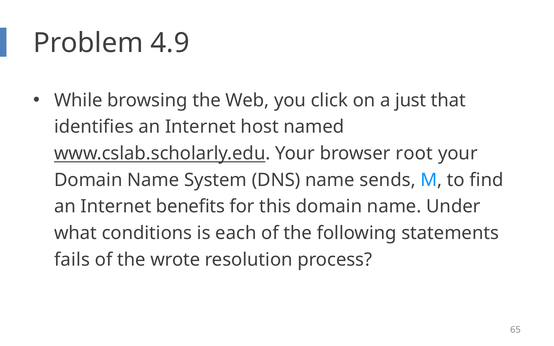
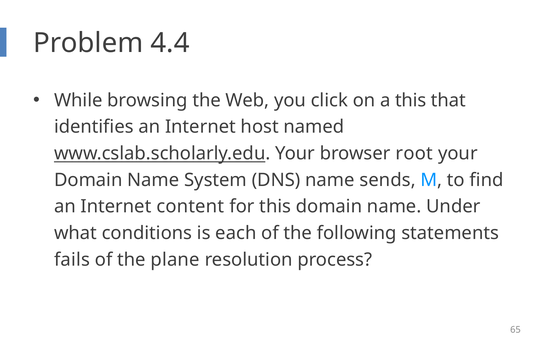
4.9: 4.9 -> 4.4 (170, 43)
a just: just -> this (411, 100)
benefits: benefits -> content (190, 207)
wrote: wrote -> plane (175, 260)
